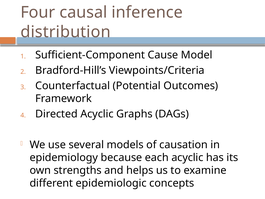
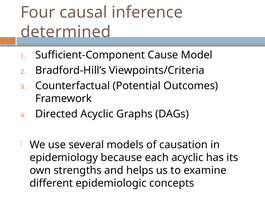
distribution: distribution -> determined (66, 32)
